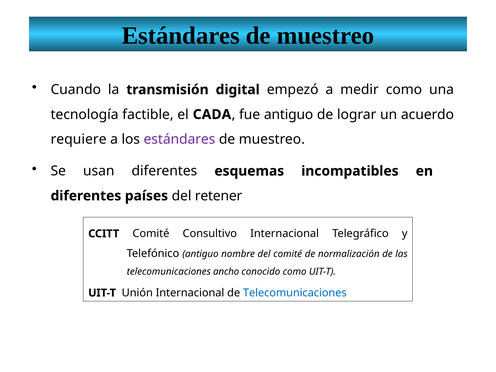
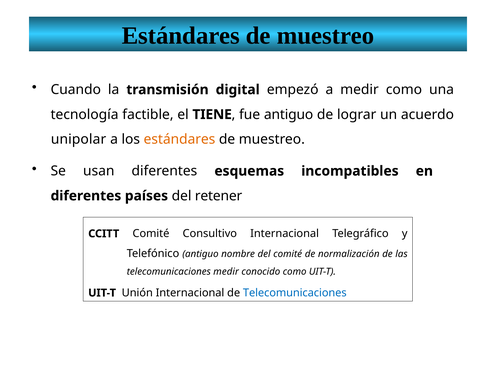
CADA: CADA -> TIENE (212, 114)
requiere: requiere -> unipolar (79, 139)
estándares colour: purple -> orange (179, 139)
telecomunicaciones ancho: ancho -> medir (226, 272)
